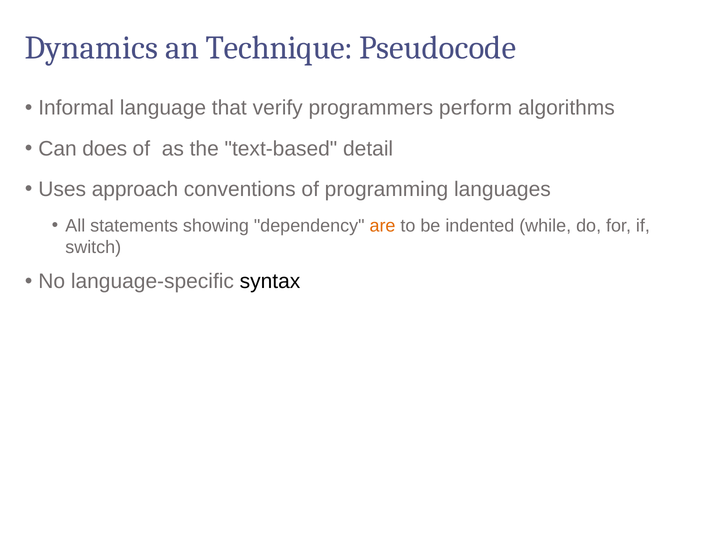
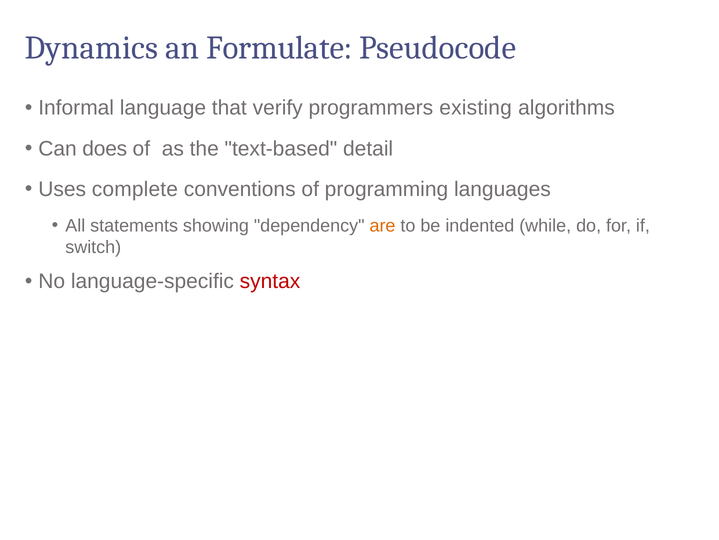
Technique: Technique -> Formulate (279, 48)
perform: perform -> existing (476, 108)
approach: approach -> complete (135, 189)
syntax colour: black -> red (270, 281)
